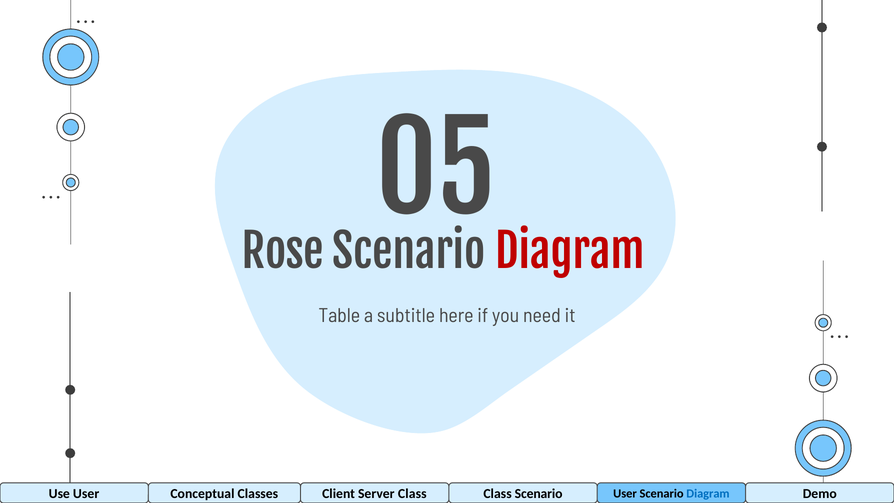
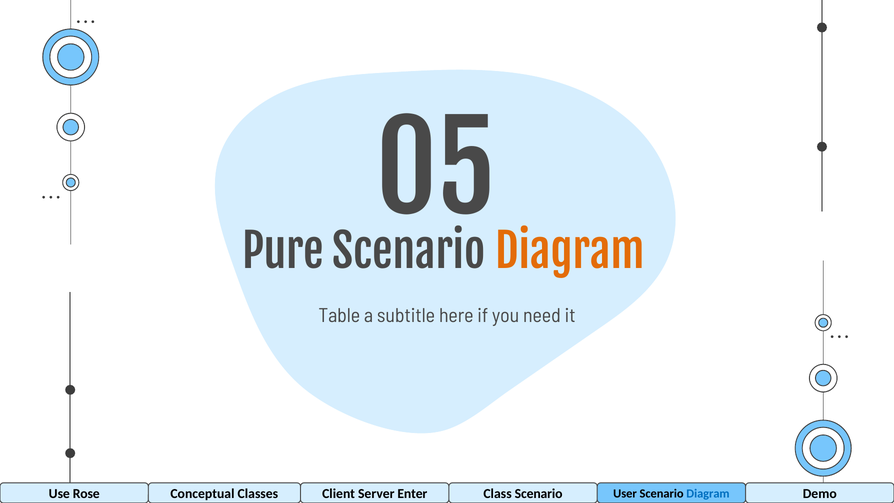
Rose: Rose -> Pure (283, 253)
Diagram colour: red -> orange (570, 253)
Use User: User -> Rose (86, 494)
Server Class: Class -> Enter (412, 494)
